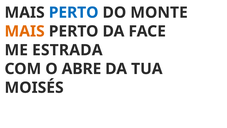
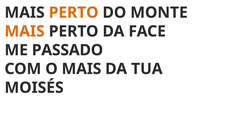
PERTO colour: blue -> orange (74, 13)
ESTRADA: ESTRADA -> PASSADO (67, 50)
O ABRE: ABRE -> MAIS (81, 69)
